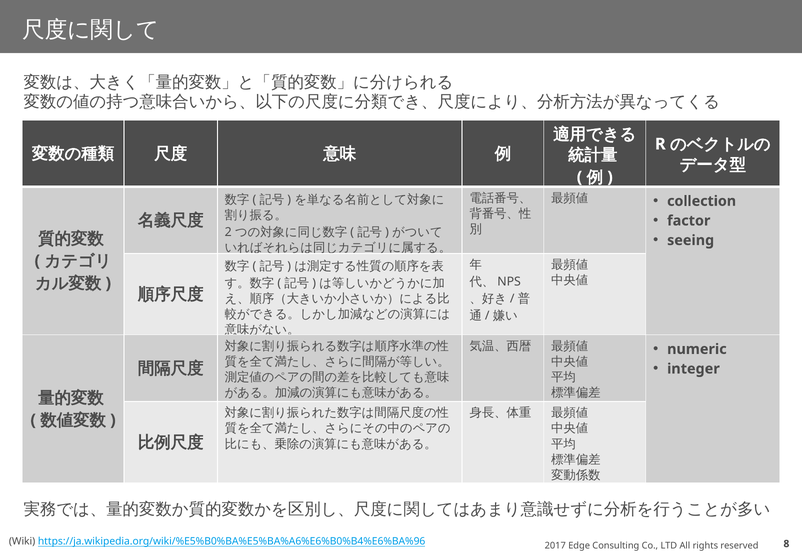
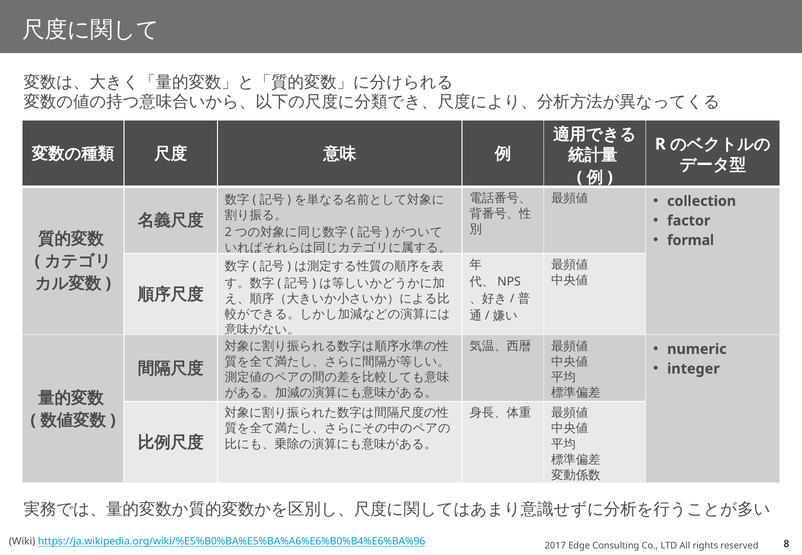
seeing: seeing -> formal (691, 240)
